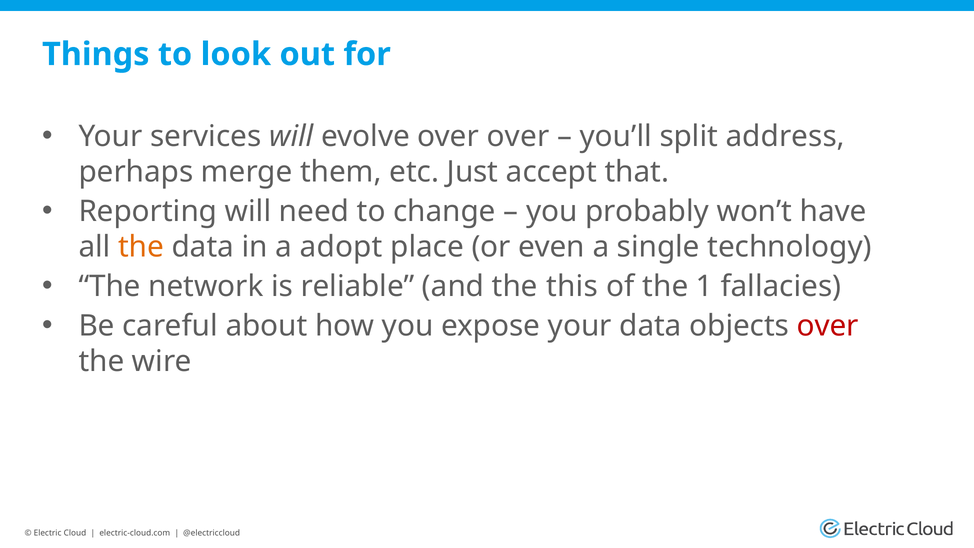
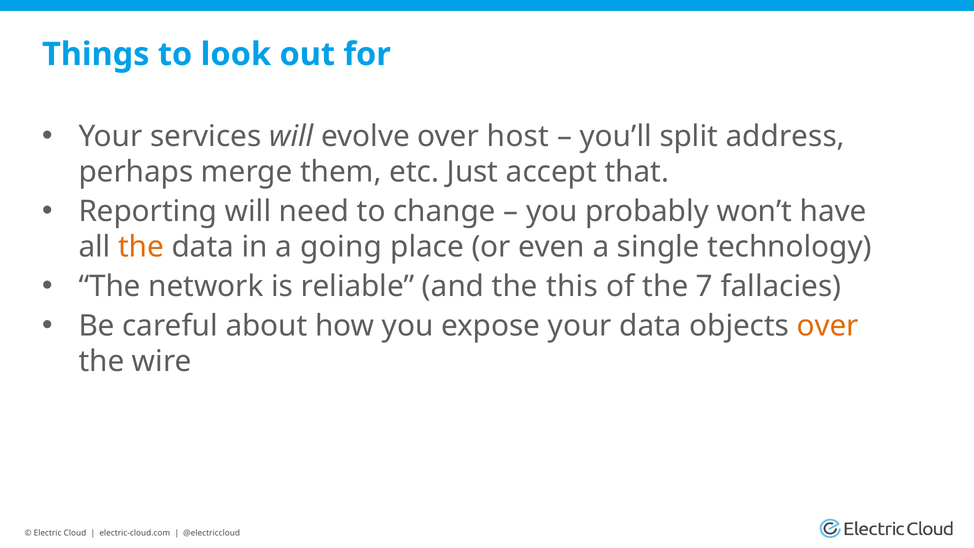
over over: over -> host (518, 136)
adopt: adopt -> going (341, 247)
1: 1 -> 7 (704, 286)
over colour: red -> orange (828, 326)
